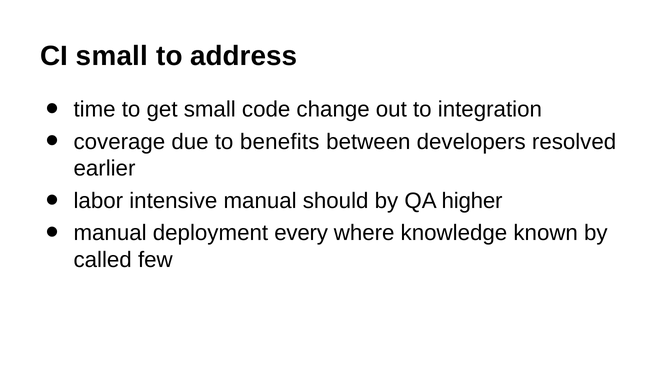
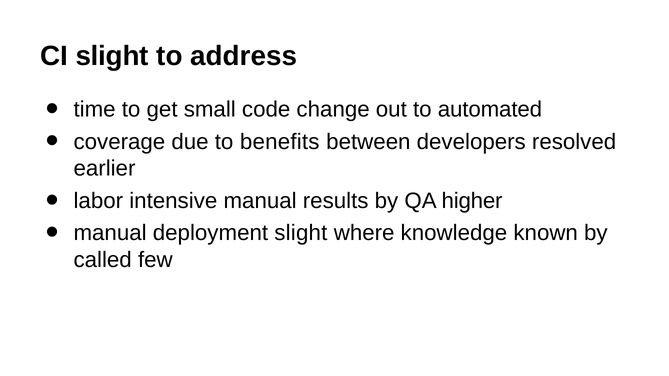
CI small: small -> slight (112, 56)
integration: integration -> automated (490, 109)
should: should -> results (336, 201)
deployment every: every -> slight (301, 233)
